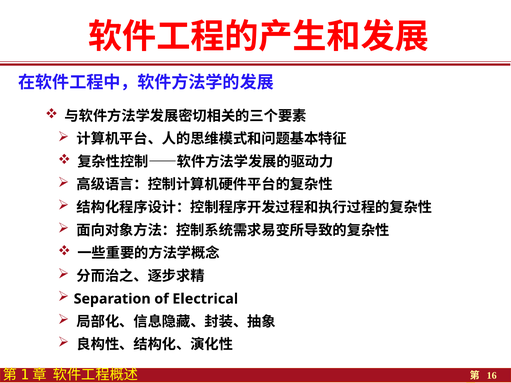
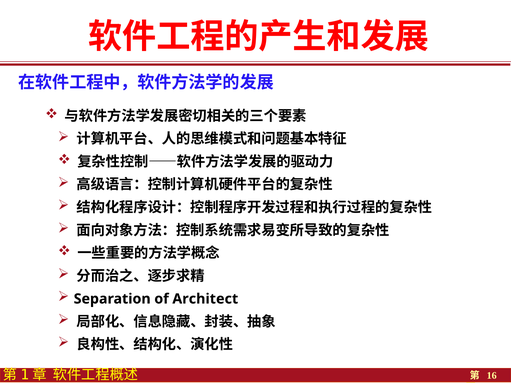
Electrical: Electrical -> Architect (205, 299)
